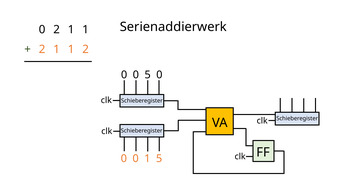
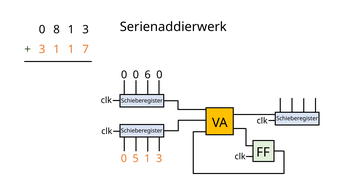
0 2: 2 -> 8 (57, 29)
1: 1 -> 3 (86, 29)
2: 2 -> 3 (42, 49)
1 2: 2 -> 7 (86, 49)
0 5: 5 -> 6 (148, 75)
0: 0 -> 5 (136, 158)
5: 5 -> 3 (159, 158)
